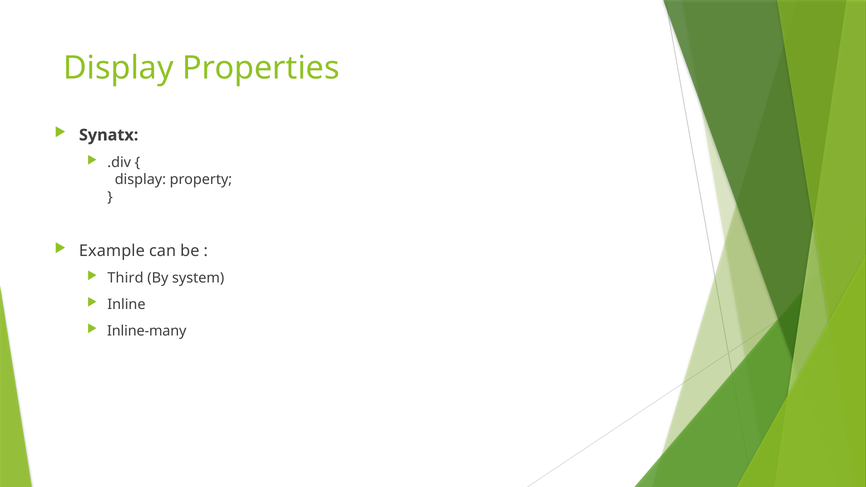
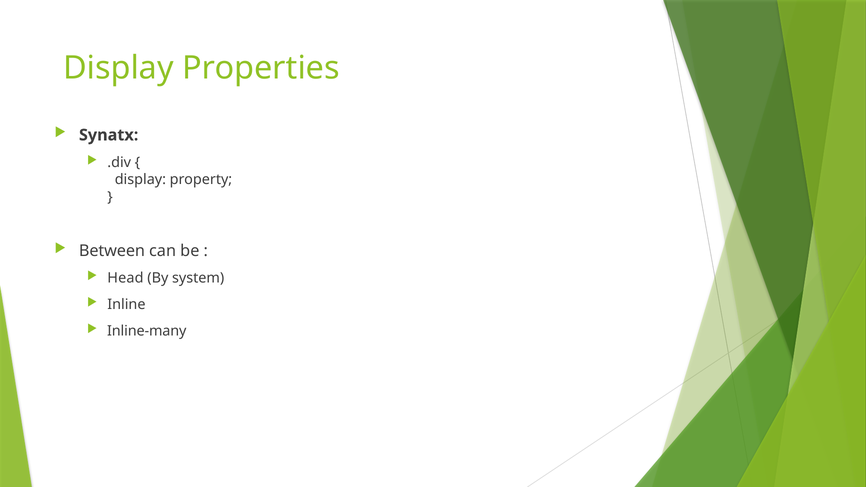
Example: Example -> Between (112, 251)
Third: Third -> Head (125, 278)
